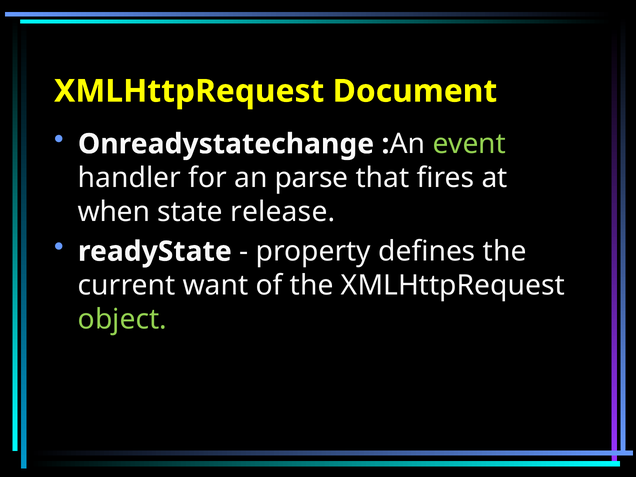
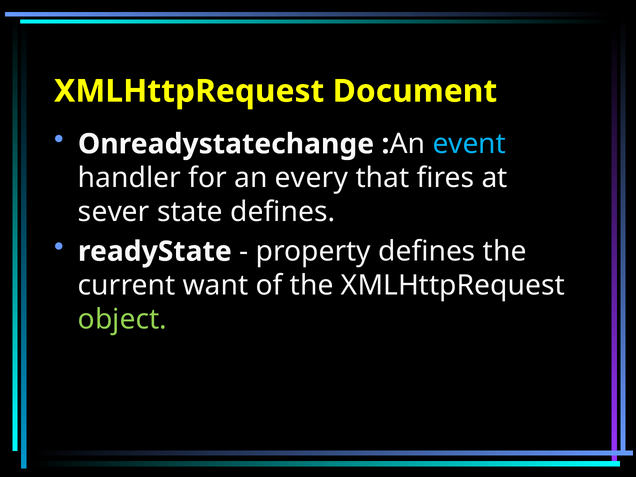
event colour: light green -> light blue (469, 144)
parse: parse -> every (311, 178)
when: when -> sever (114, 212)
state release: release -> defines (283, 212)
